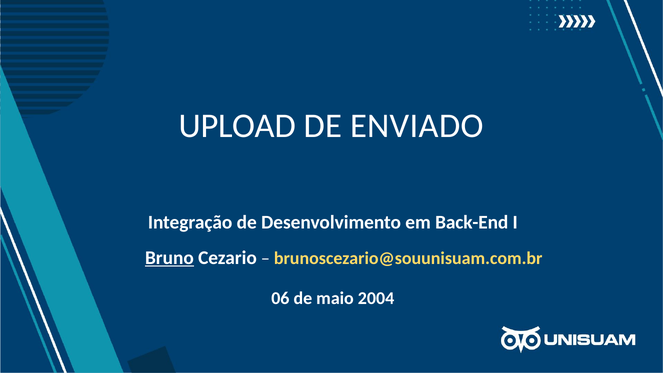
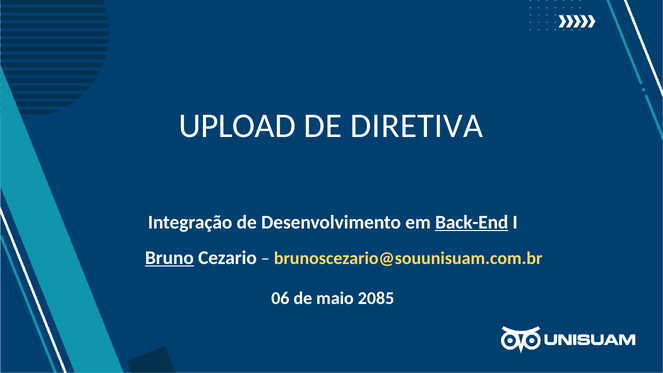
ENVIADO: ENVIADO -> DIRETIVA (417, 126)
Back-End underline: none -> present (472, 222)
2004: 2004 -> 2085 (376, 298)
